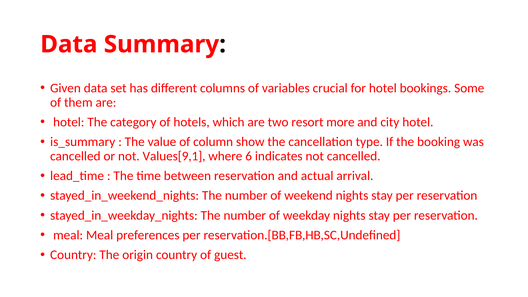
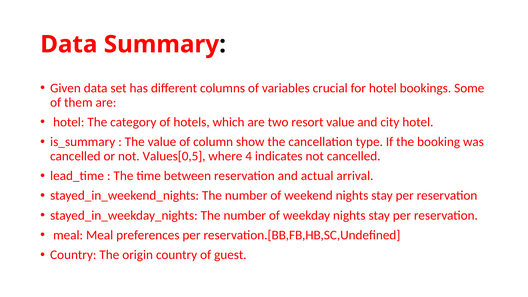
resort more: more -> value (340, 122)
Values[9,1: Values[9,1 -> Values[0,5 (174, 156)
6: 6 -> 4 (249, 156)
